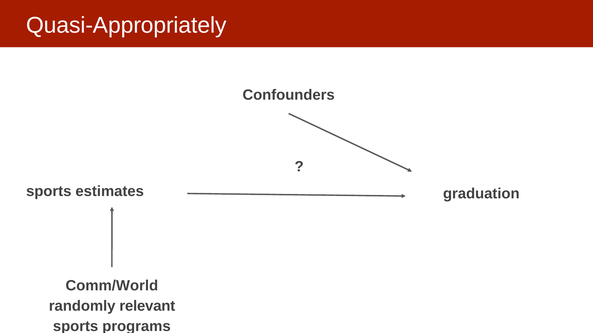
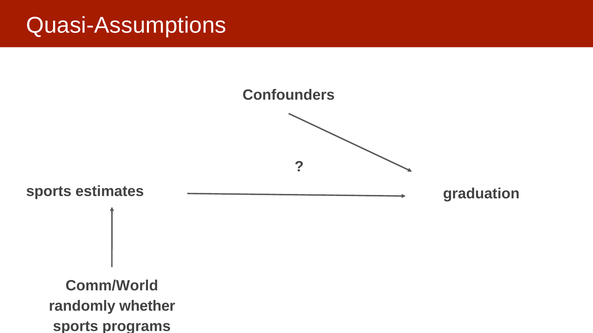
Quasi-Appropriately: Quasi-Appropriately -> Quasi-Assumptions (126, 25)
relevant: relevant -> whether (147, 307)
